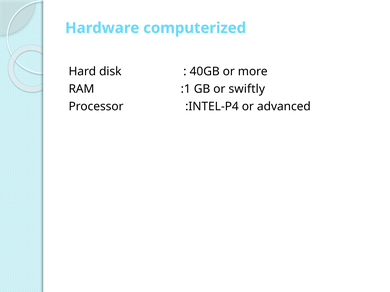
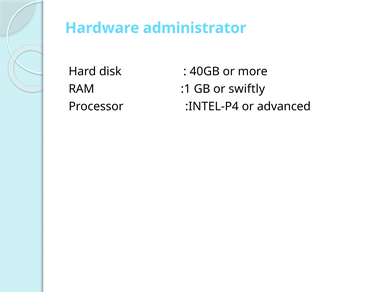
computerized: computerized -> administrator (195, 28)
